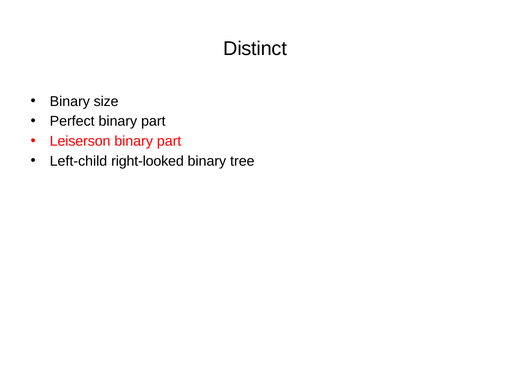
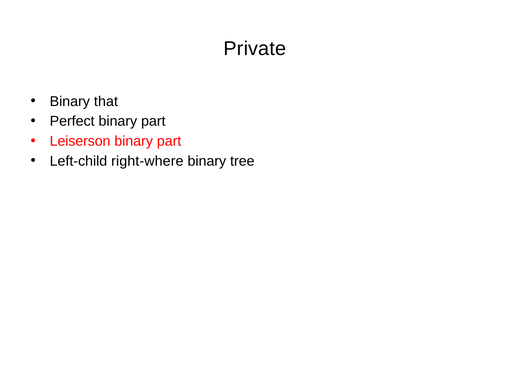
Distinct: Distinct -> Private (255, 49)
size: size -> that (106, 101)
right-looked: right-looked -> right-where (147, 161)
